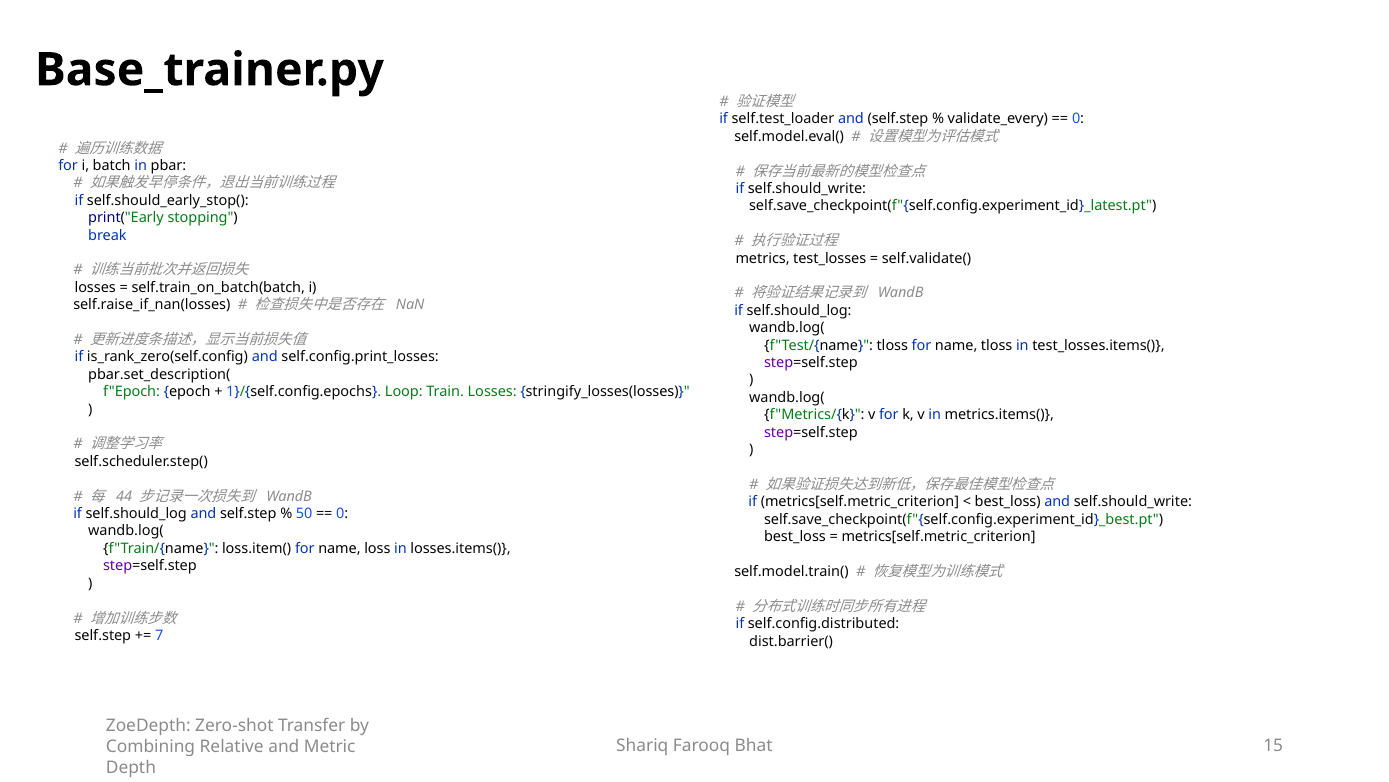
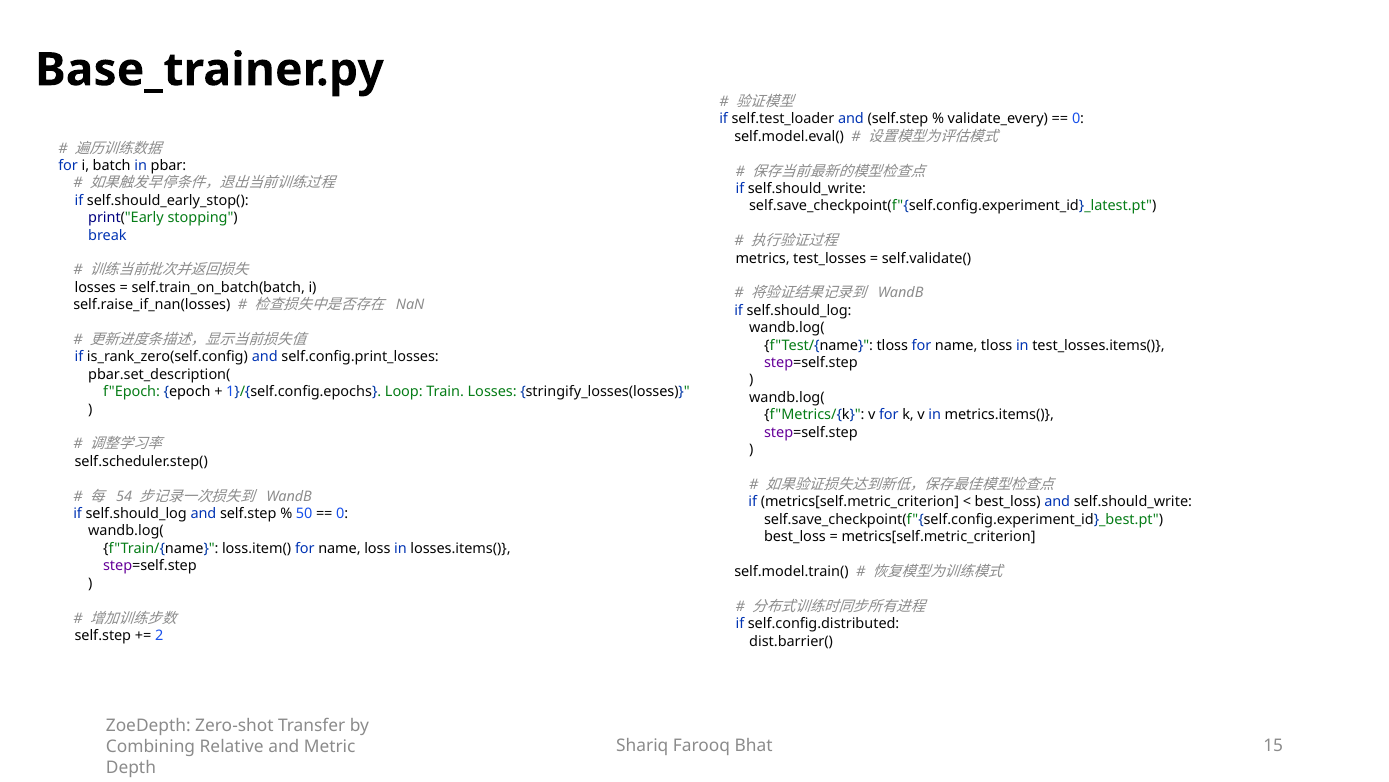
44: 44 -> 54 (124, 496)
7: 7 -> 2 (159, 635)
